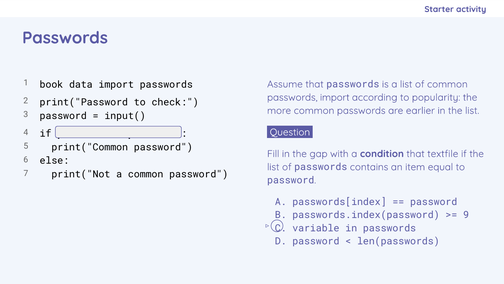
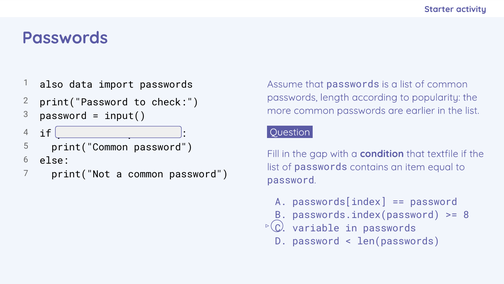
book: book -> also (51, 84)
passwords import: import -> length (335, 97)
9: 9 -> 8 (466, 215)
